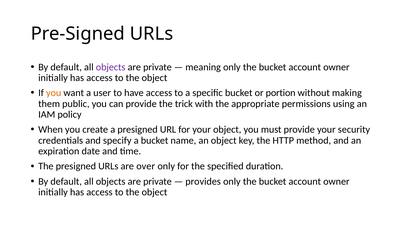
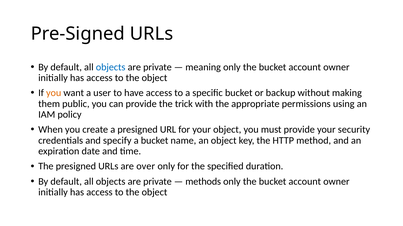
objects colour: purple -> blue (111, 67)
portion: portion -> backup (281, 93)
provides: provides -> methods (203, 182)
